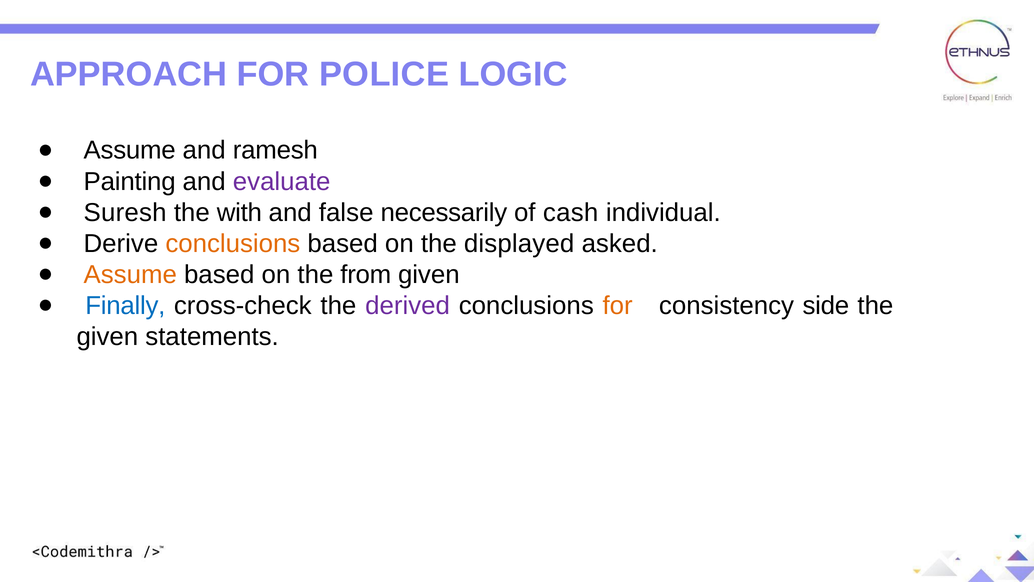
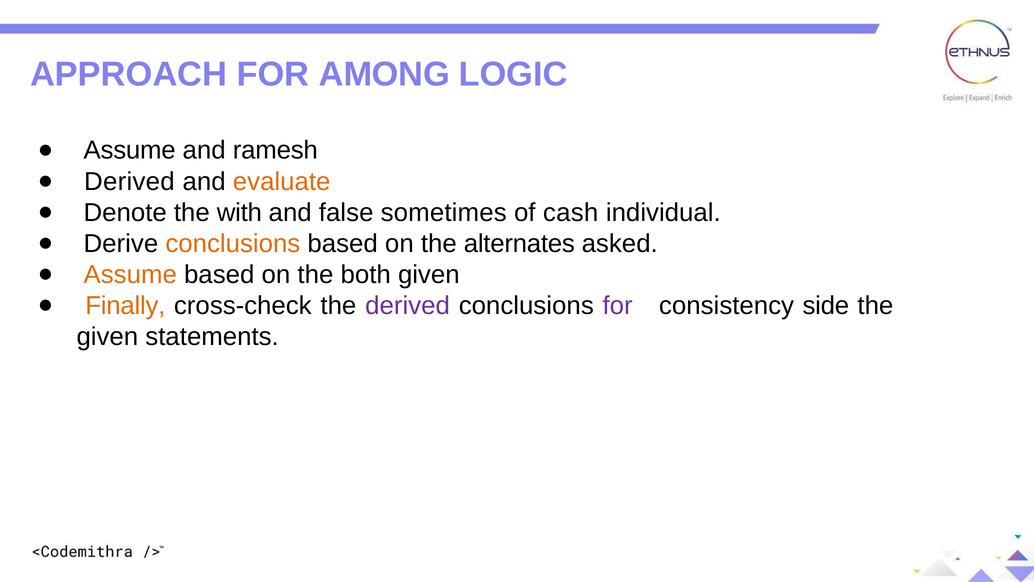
POLICE: POLICE -> AMONG (384, 74)
Painting: Painting -> Derived (129, 181)
evaluate colour: purple -> orange (282, 181)
Suresh: Suresh -> Denote (125, 212)
necessarily: necessarily -> sometimes (444, 212)
displayed: displayed -> alternates (519, 243)
from: from -> both (366, 274)
Finally colour: blue -> orange (125, 305)
for colour: orange -> purple (618, 305)
